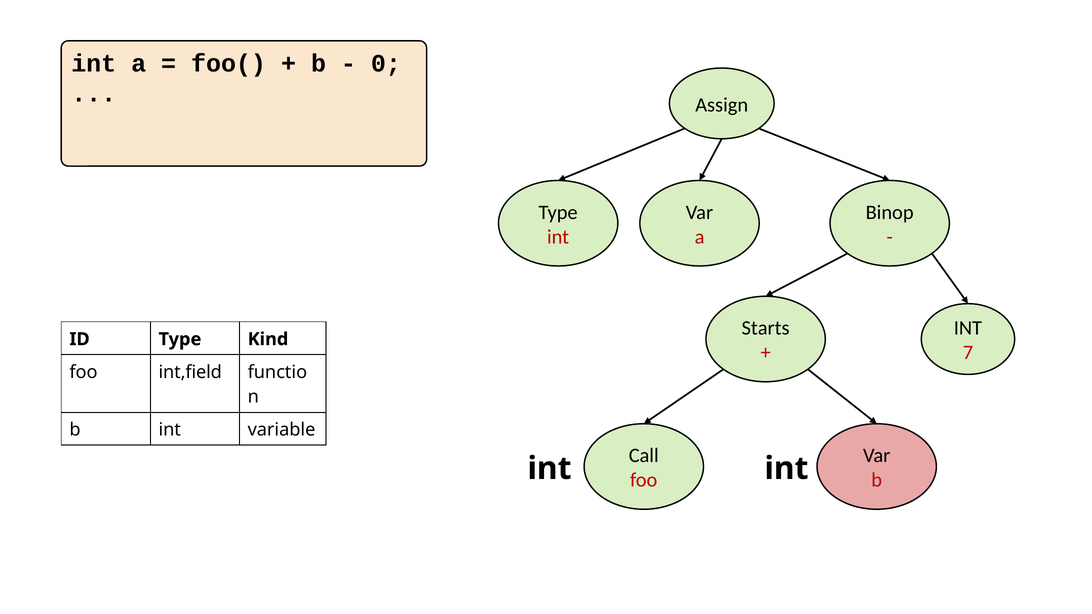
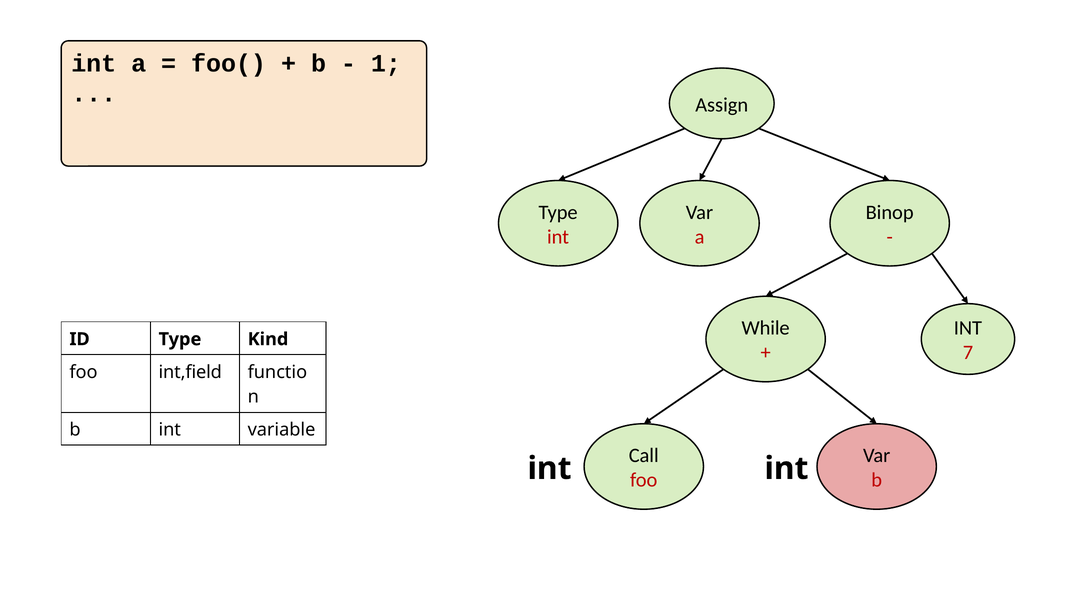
0: 0 -> 1 (386, 64)
Starts: Starts -> While (766, 328)
